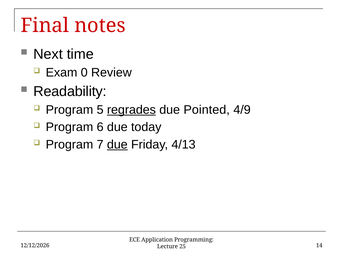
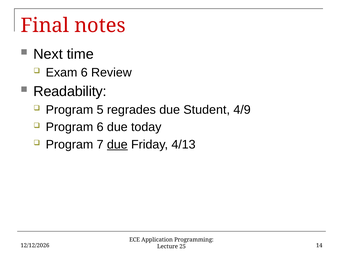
Exam 0: 0 -> 6 (84, 73)
regrades underline: present -> none (131, 110)
Pointed: Pointed -> Student (207, 110)
